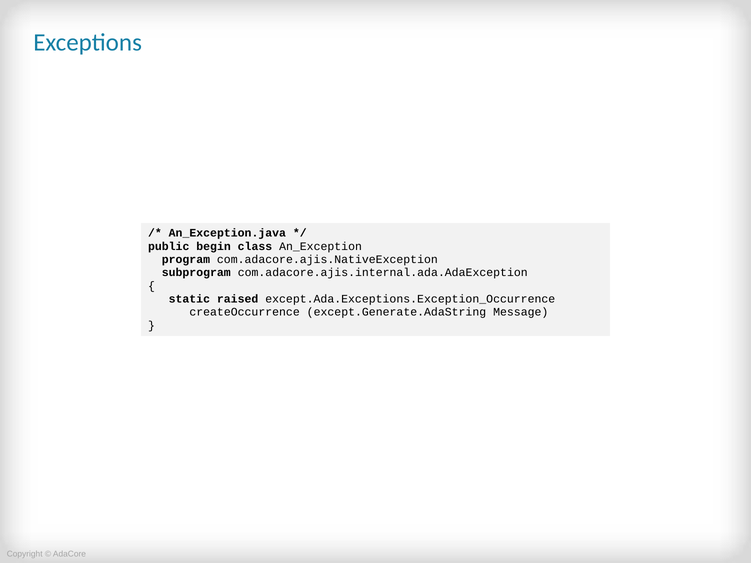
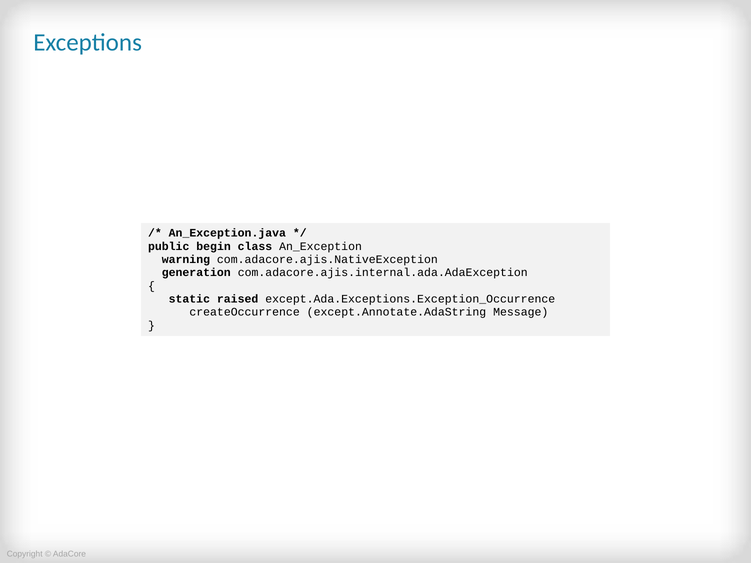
program: program -> warning (186, 260)
subprogram: subprogram -> generation (196, 273)
except.Generate.AdaString: except.Generate.AdaString -> except.Annotate.AdaString (396, 312)
